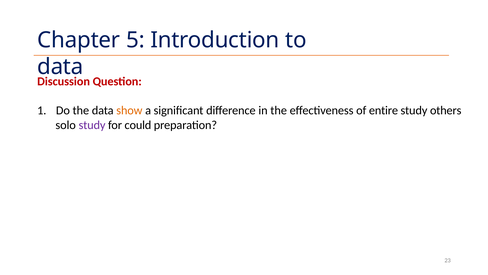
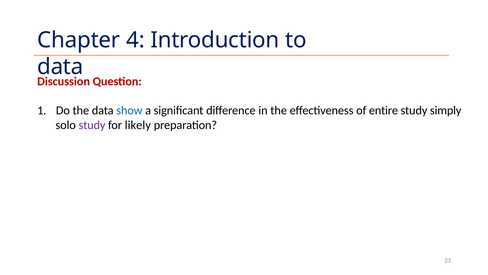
5: 5 -> 4 (135, 40)
show colour: orange -> blue (129, 110)
others: others -> simply (446, 110)
could: could -> likely (138, 125)
